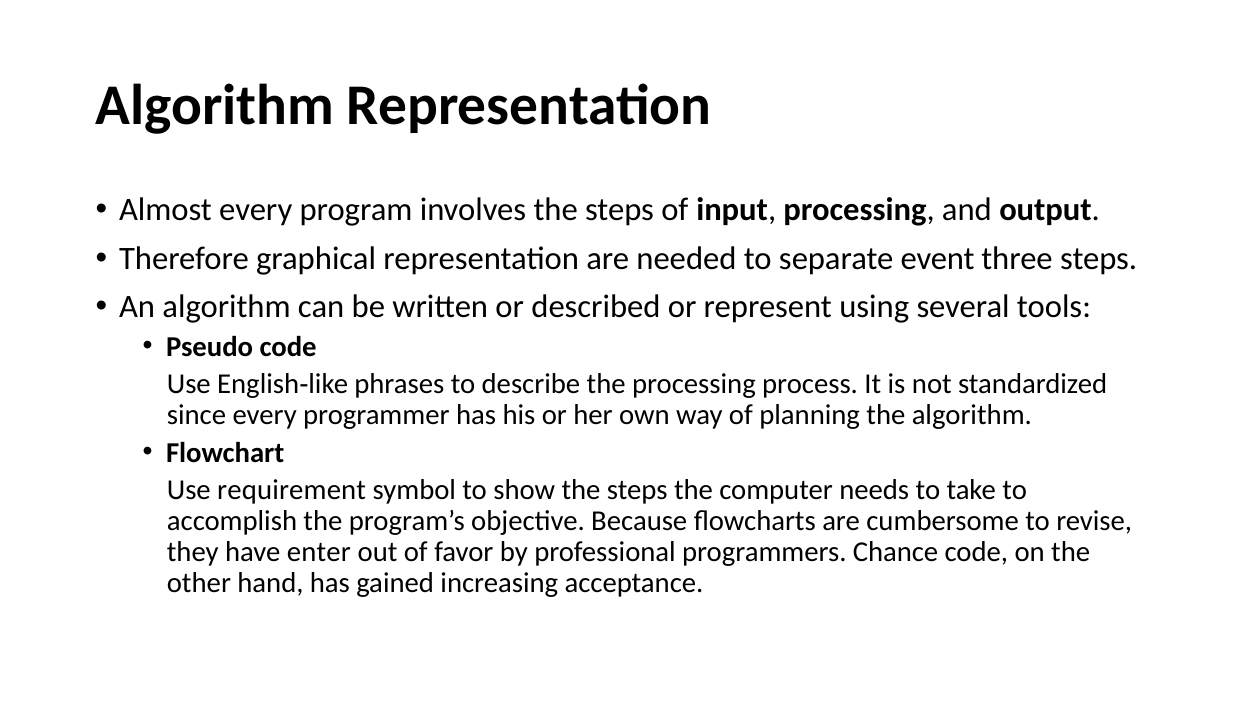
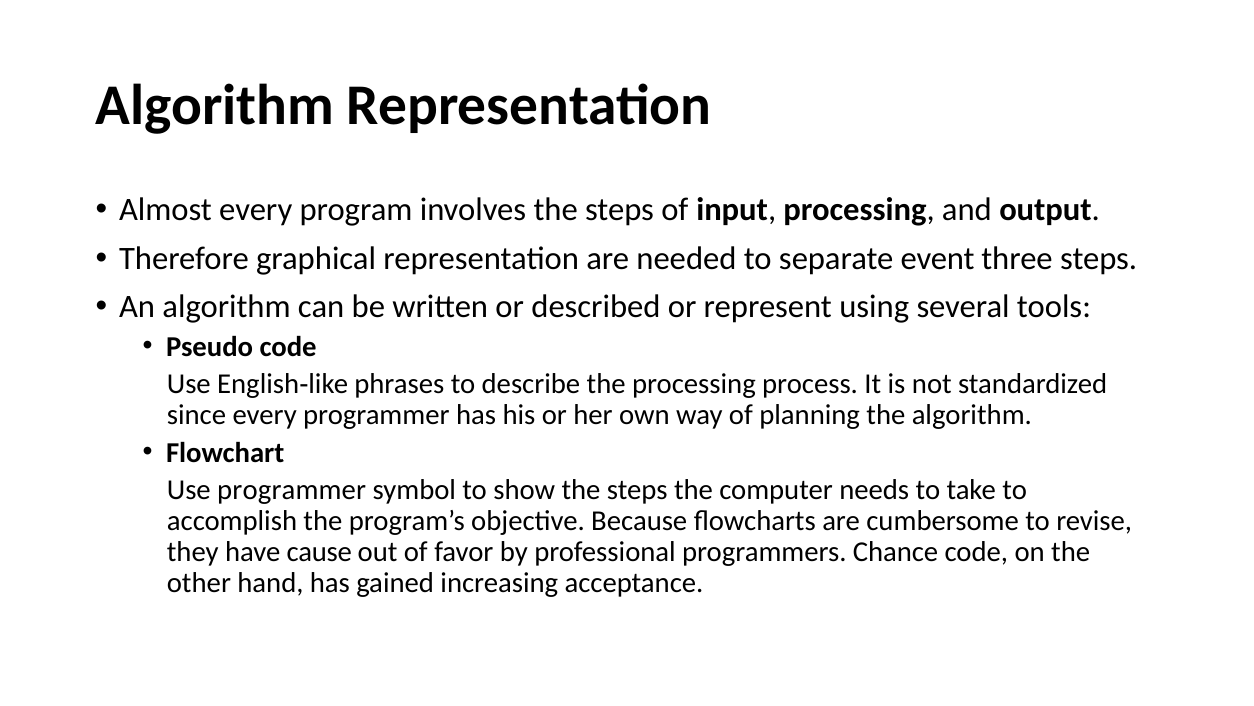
Use requirement: requirement -> programmer (292, 490)
enter: enter -> cause (319, 552)
